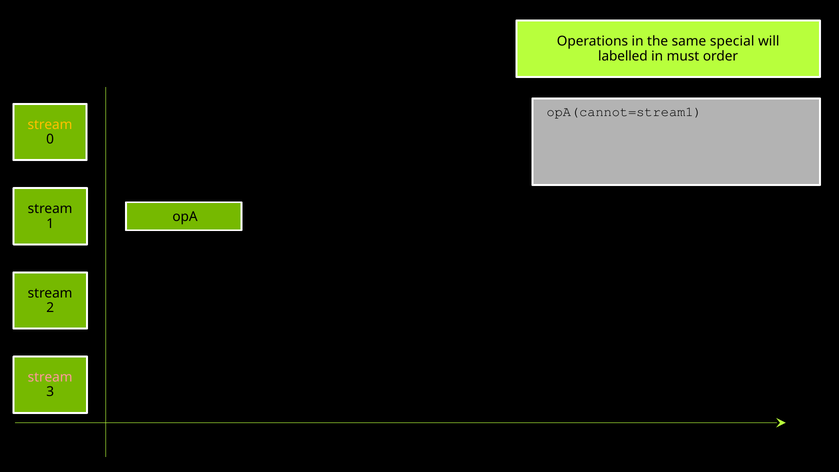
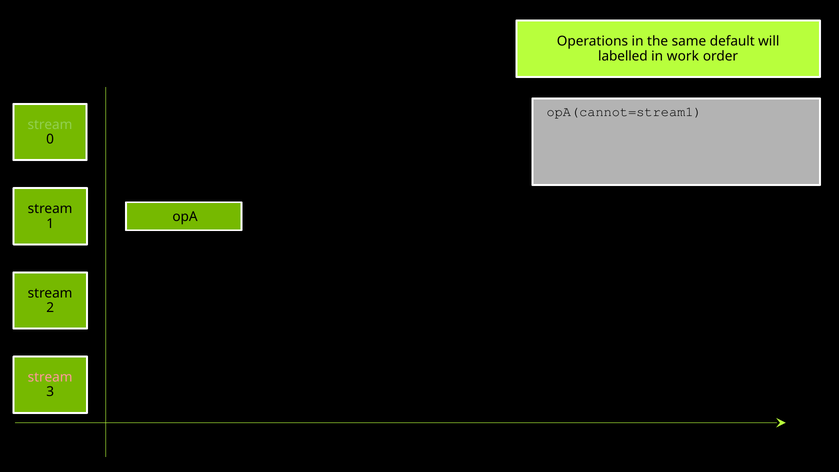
special: special -> default (732, 41)
must: must -> work (683, 56)
stream colour: yellow -> light green (50, 125)
